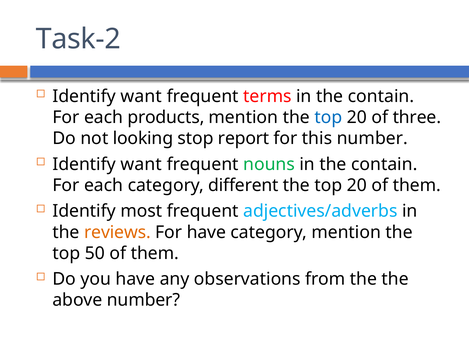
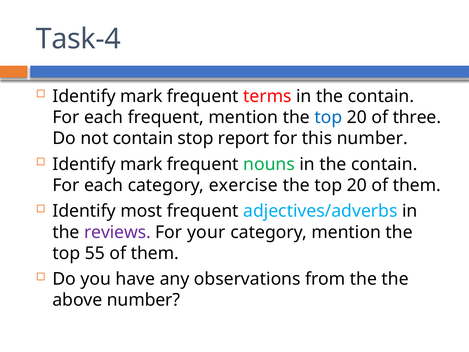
Task-2: Task-2 -> Task-4 (78, 39)
want: want -> mark (141, 96)
each products: products -> frequent (166, 117)
not looking: looking -> contain (143, 138)
want: want -> mark (141, 164)
different: different -> exercise (243, 185)
reviews colour: orange -> purple (117, 232)
For have: have -> your (206, 232)
50: 50 -> 55 (95, 253)
